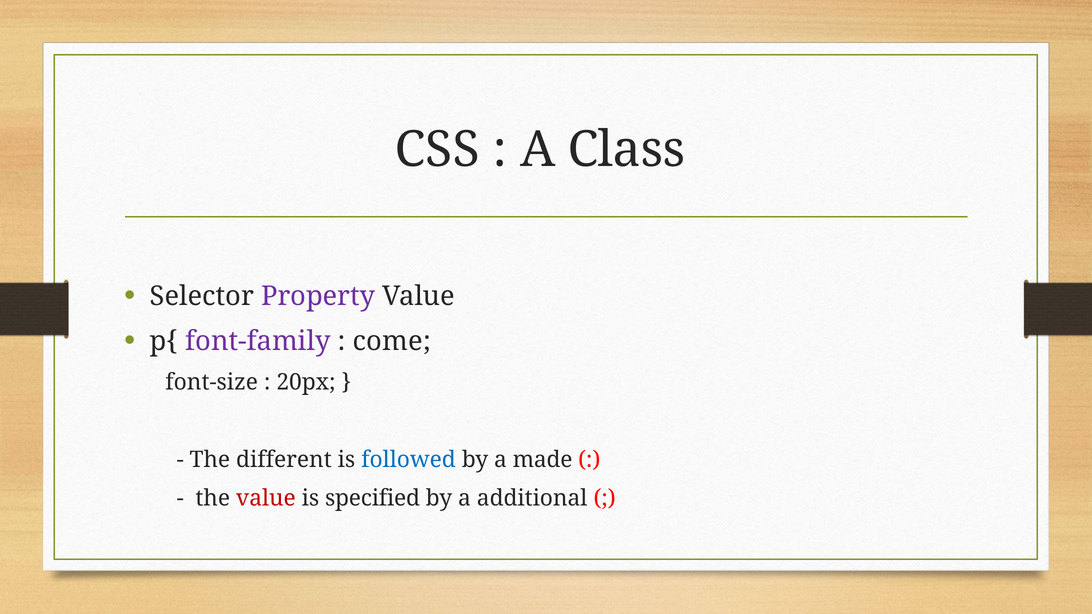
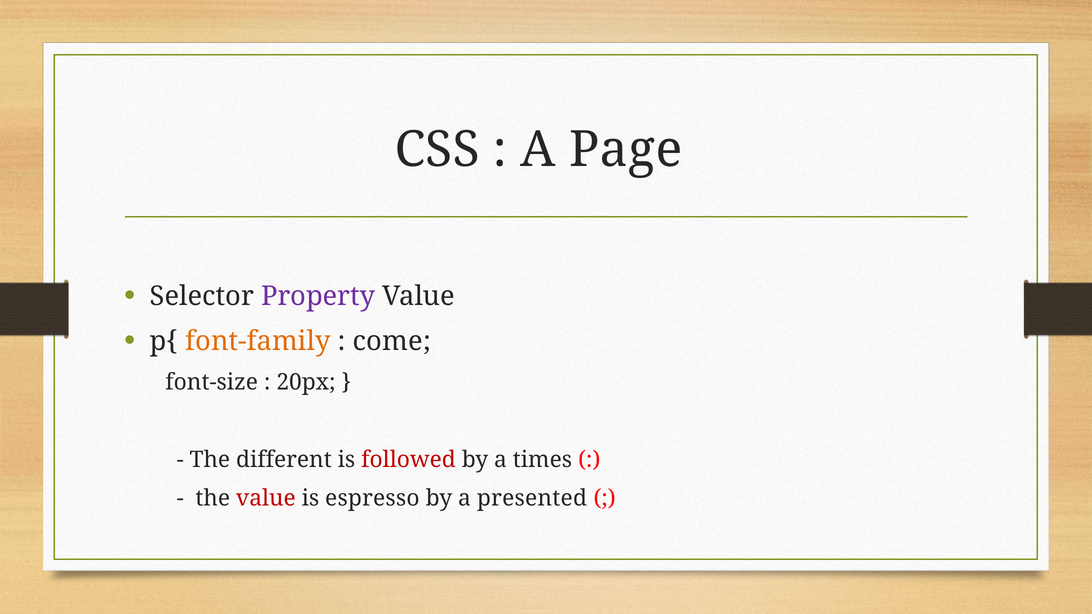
Class: Class -> Page (626, 150)
font-family colour: purple -> orange (258, 342)
followed colour: blue -> red (408, 460)
made: made -> times (542, 460)
specified: specified -> espresso (372, 499)
additional: additional -> presented (532, 499)
